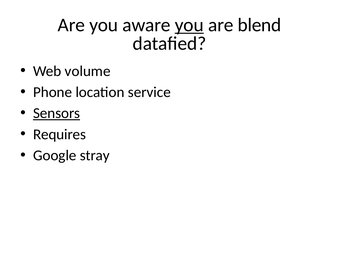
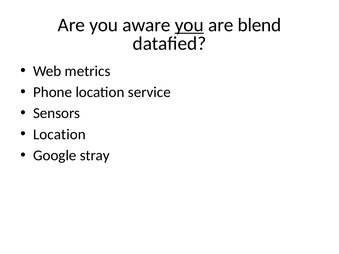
volume: volume -> metrics (88, 71)
Sensors underline: present -> none (57, 113)
Requires: Requires -> Location (59, 134)
